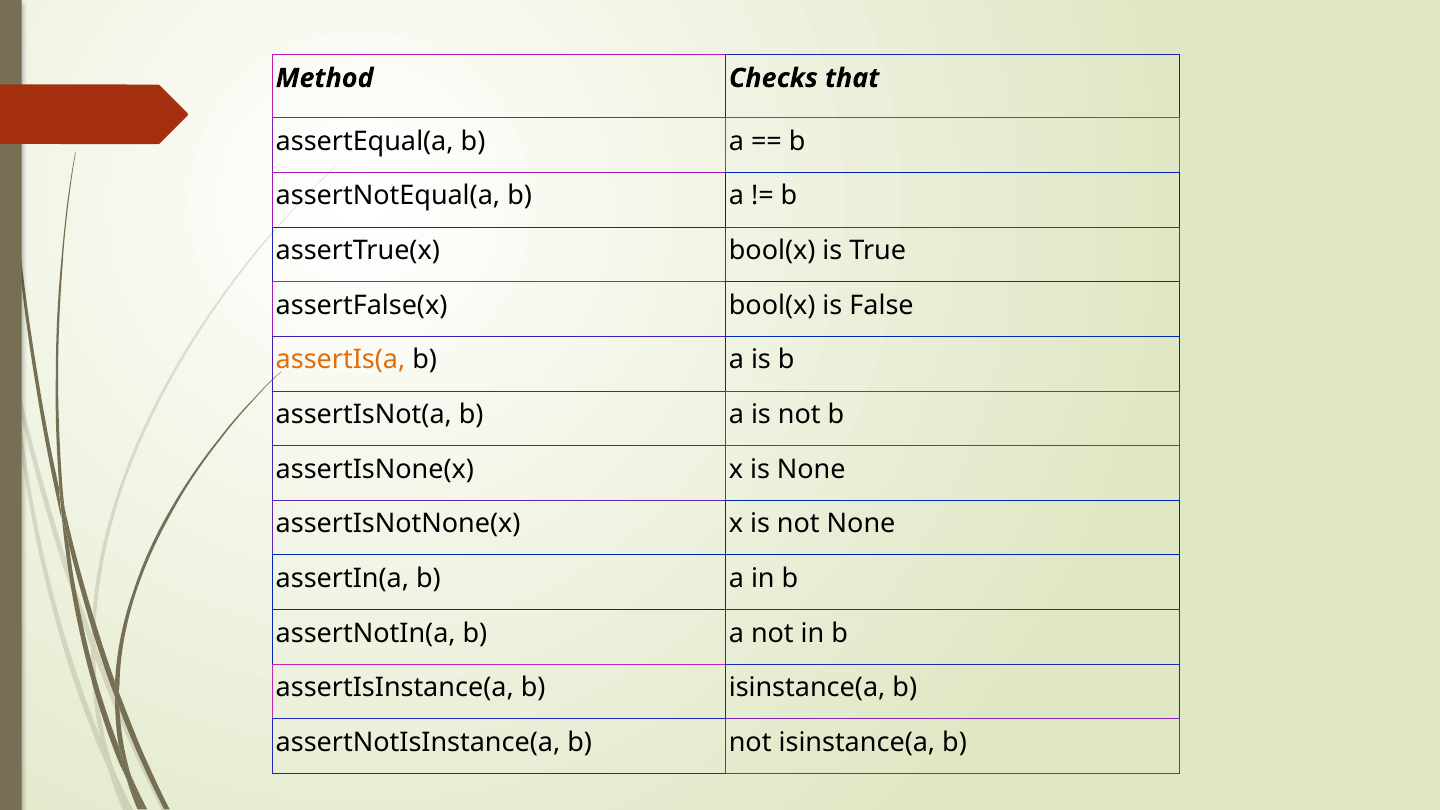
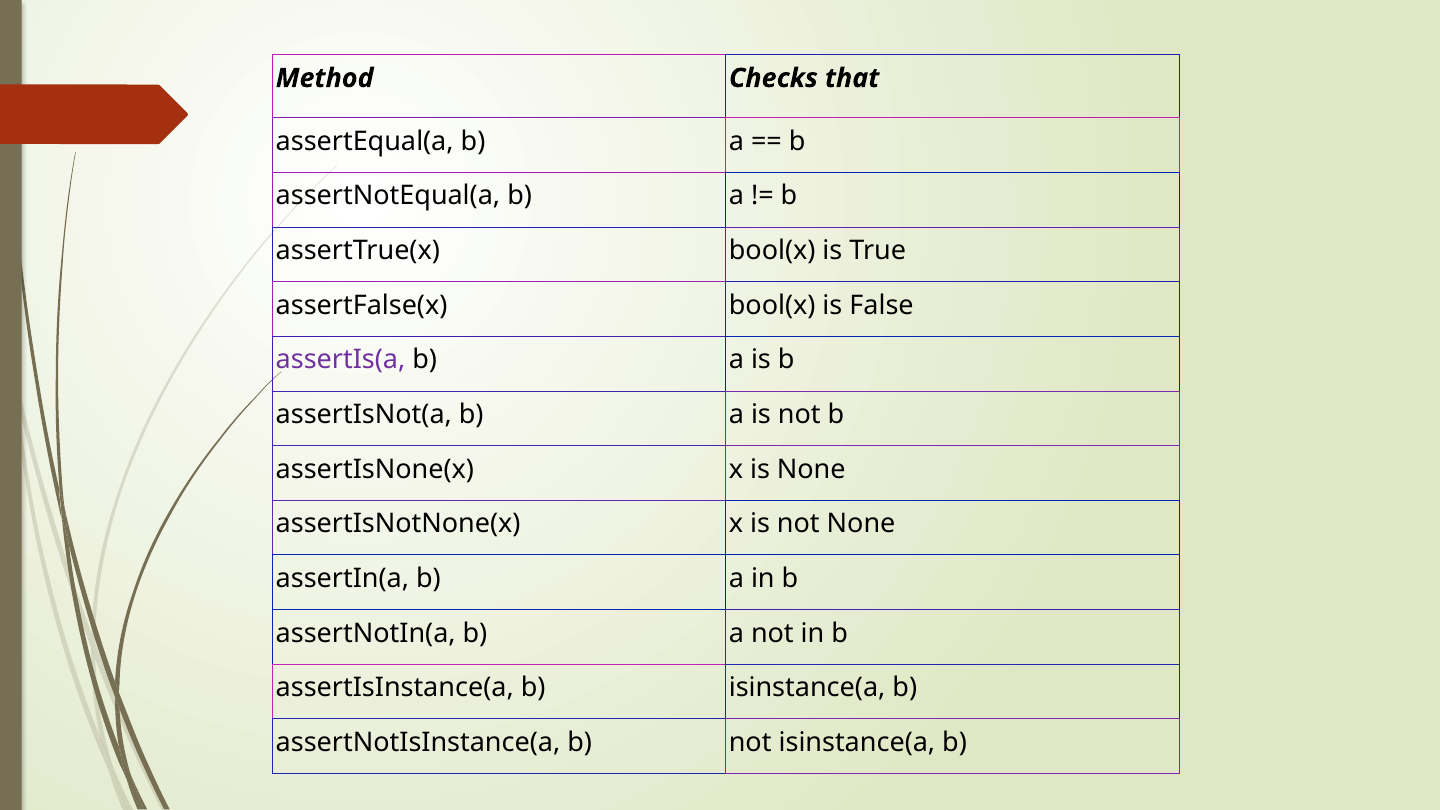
assertIs(a colour: orange -> purple (341, 360)
